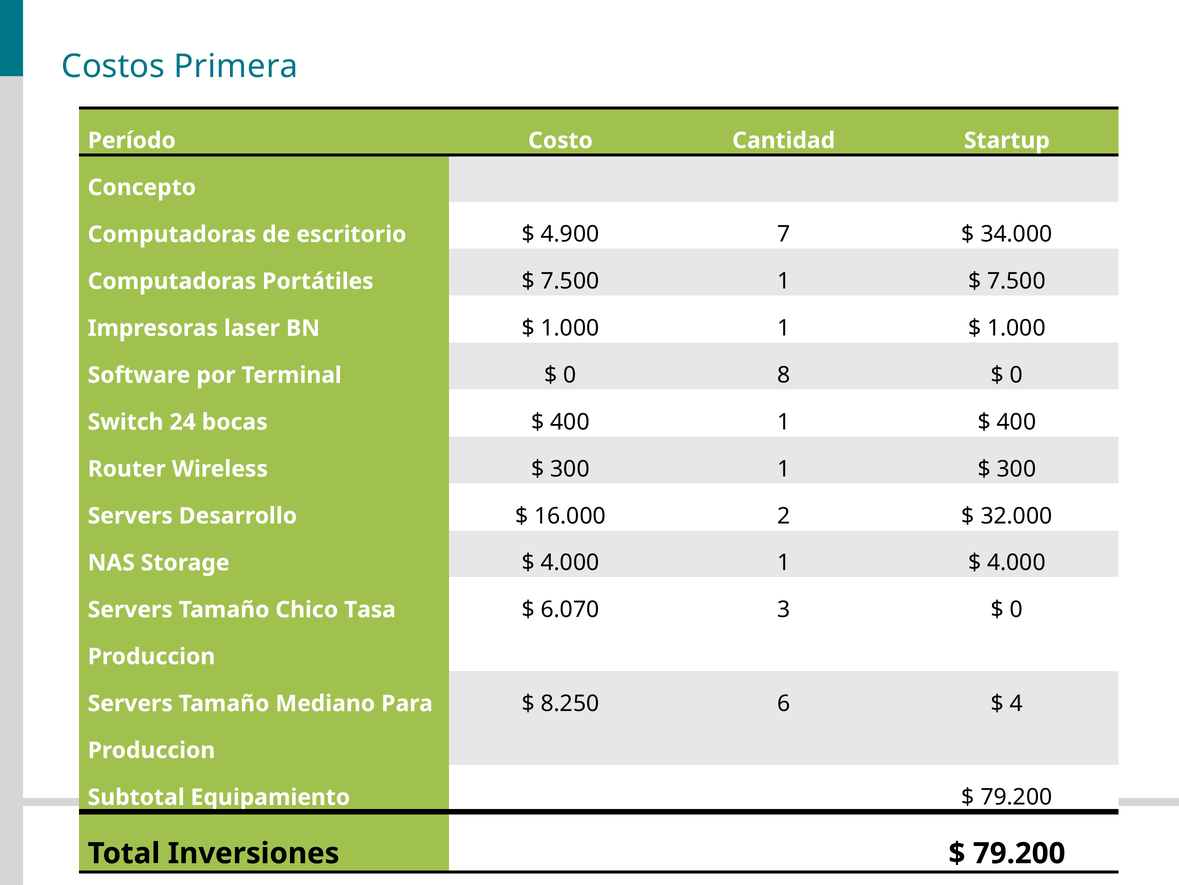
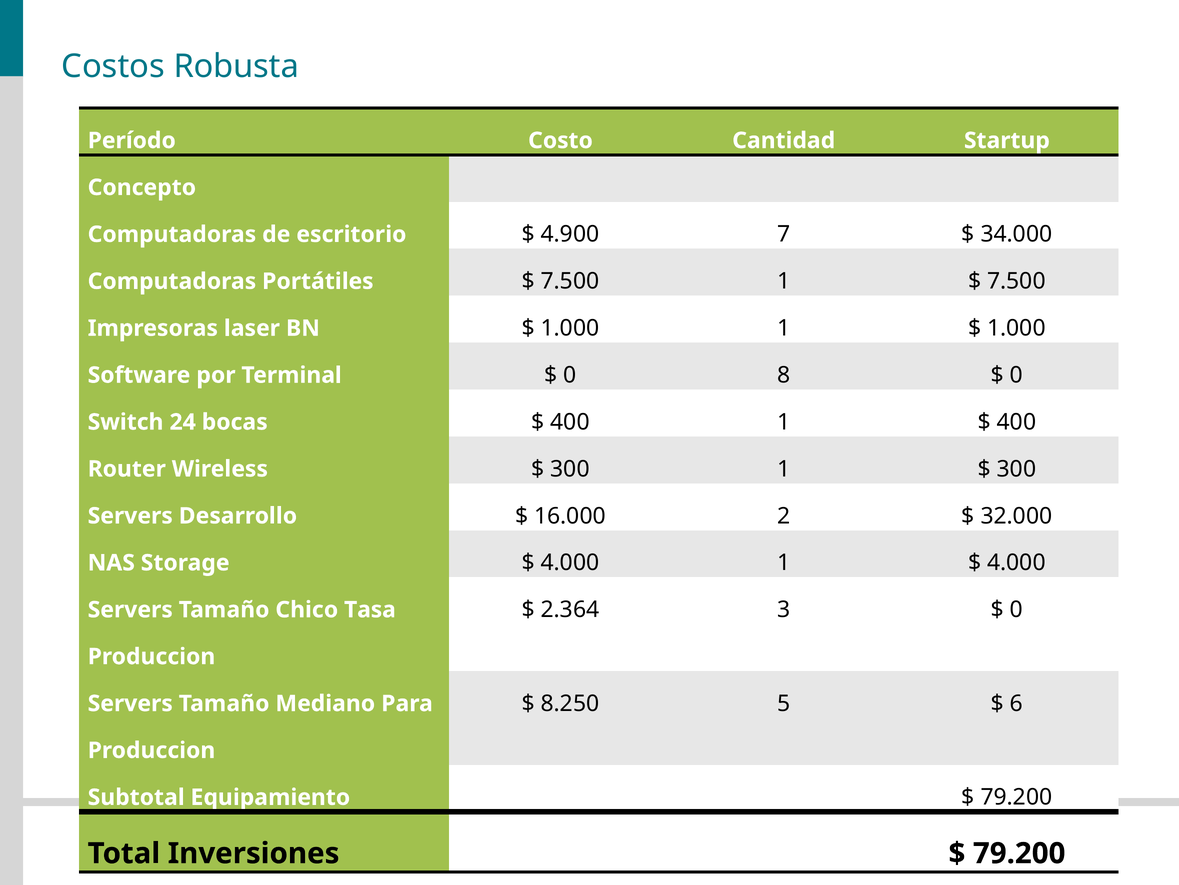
Primera: Primera -> Robusta (236, 66)
6.070: 6.070 -> 2.364 (570, 609)
6: 6 -> 5 (784, 703)
4: 4 -> 6 (1016, 703)
